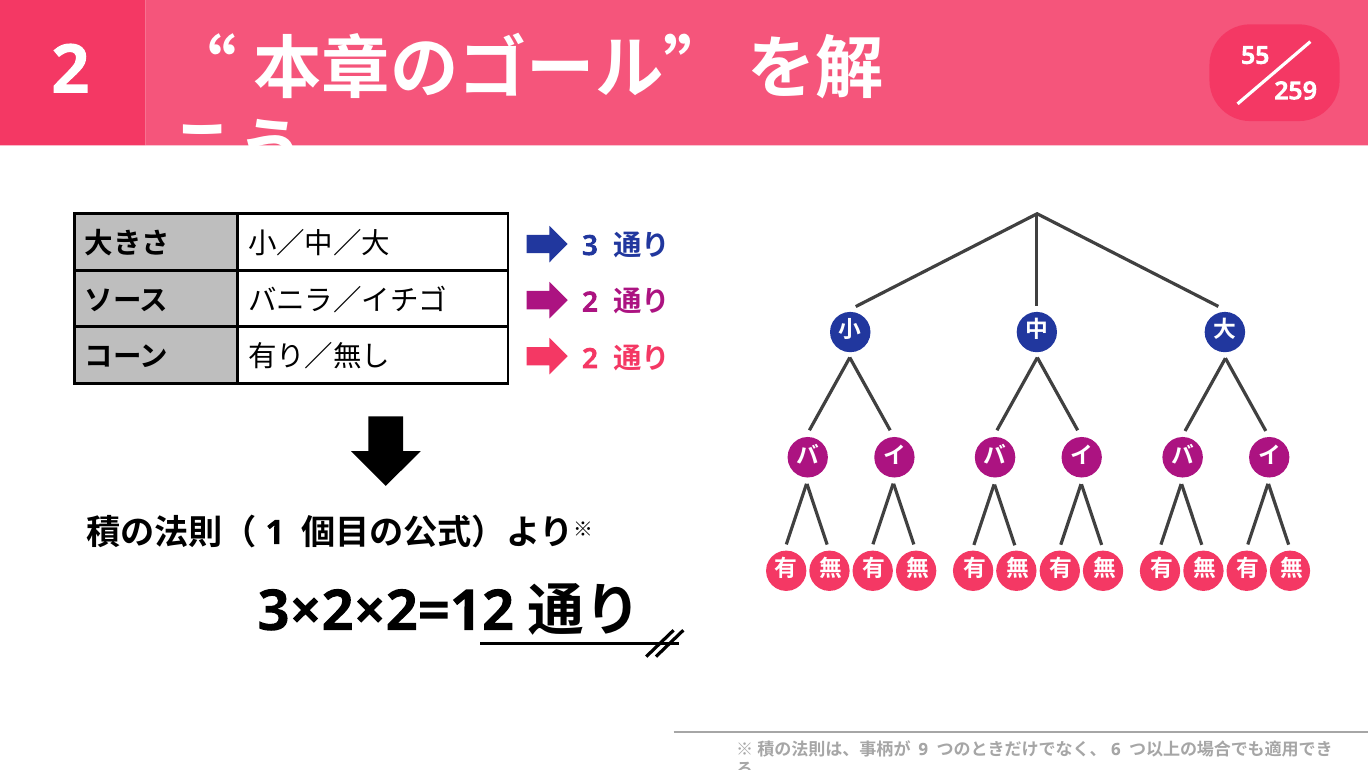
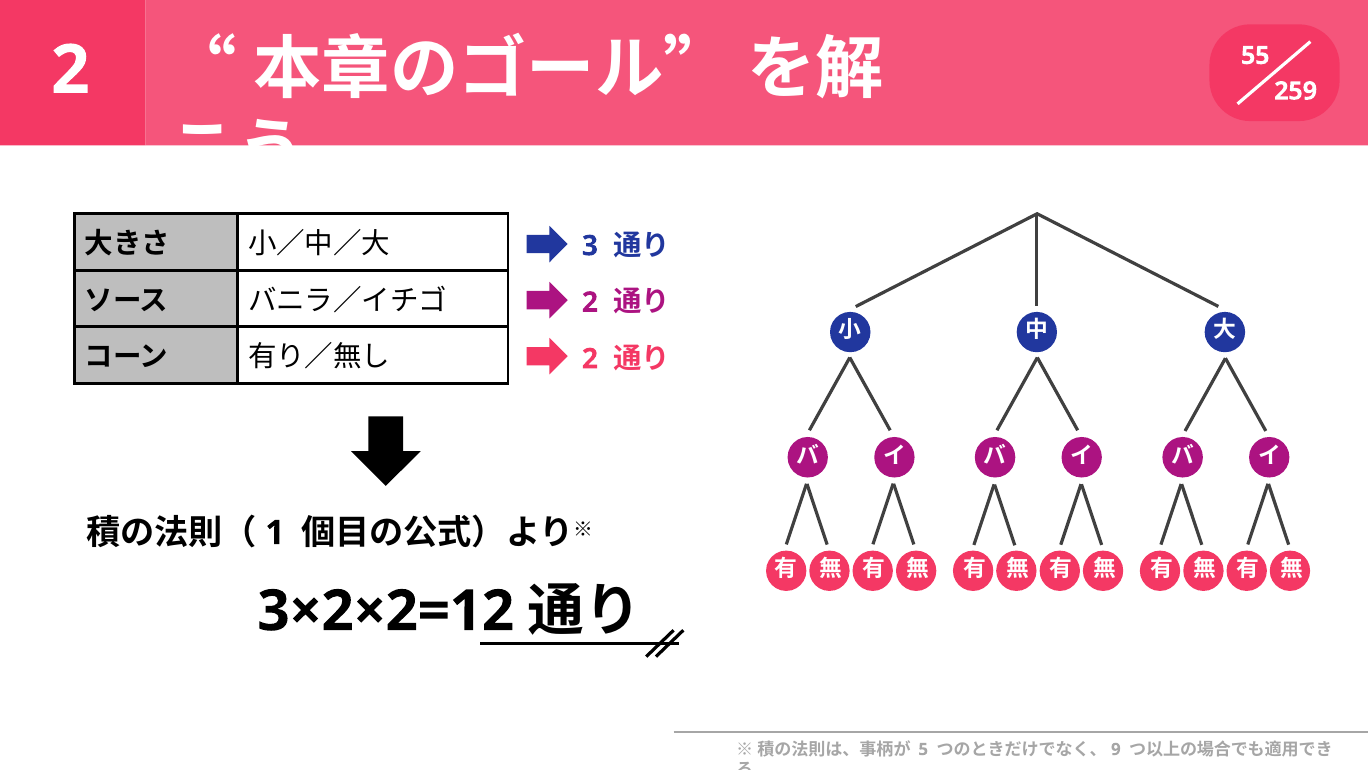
9: 9 -> 5 (923, 749)
6: 6 -> 9 (1116, 749)
